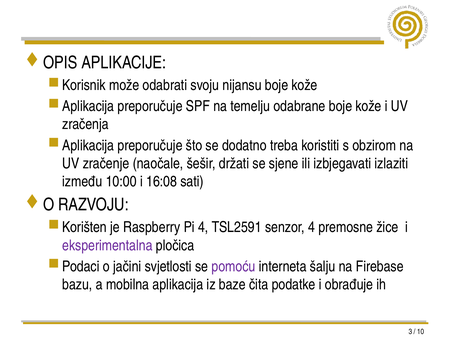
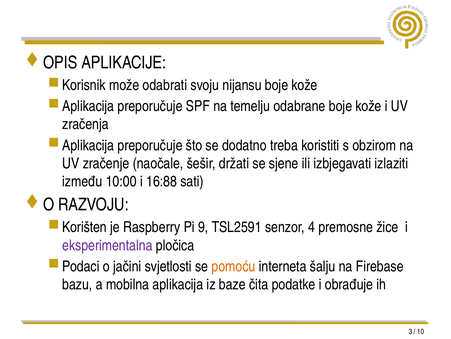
16:08: 16:08 -> 16:88 (162, 181)
Pi 4: 4 -> 9 (203, 227)
pomoću colour: purple -> orange (234, 266)
